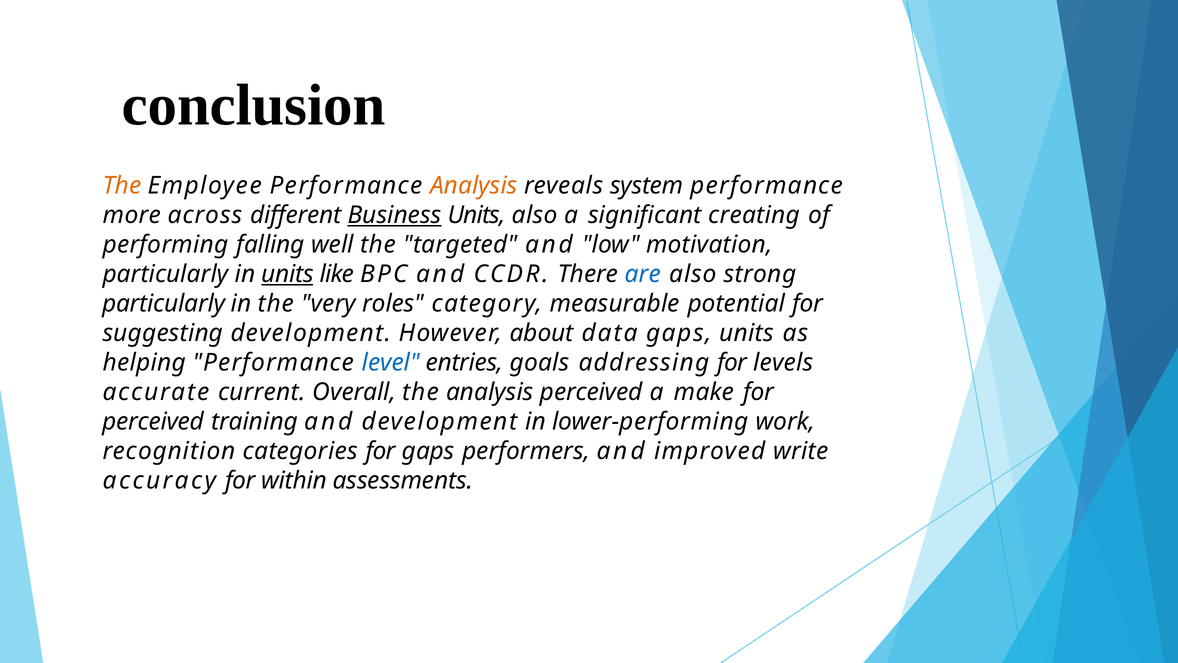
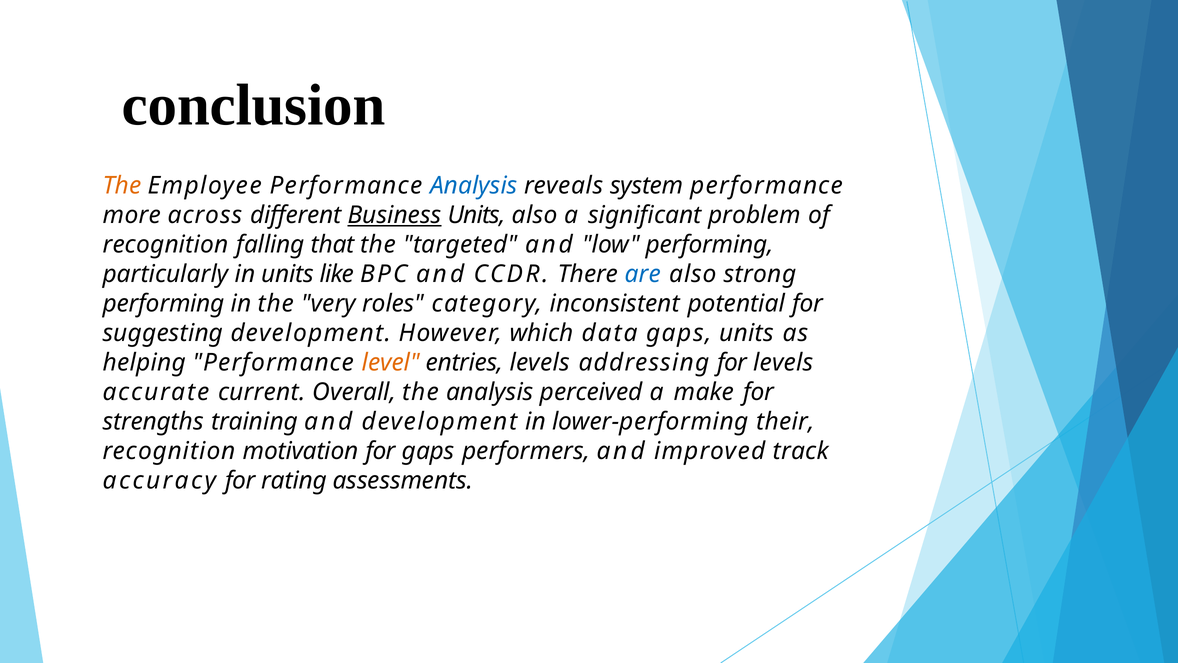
Analysis colour: orange -> blue (474, 186)
creating: creating -> problem (754, 215)
performing: performing -> recognition (166, 245)
well: well -> that (333, 245)
low motivation: motivation -> performing (710, 245)
units underline: present -> none (287, 274)
particularly: particularly -> performing (164, 304)
measurable: measurable -> inconsistent (615, 304)
about: about -> which (541, 333)
level colour: blue -> orange (391, 363)
entries goals: goals -> levels (540, 363)
perceived: perceived -> strengths (153, 421)
work: work -> their (785, 421)
categories: categories -> motivation (301, 451)
write: write -> track (801, 451)
within: within -> rating (294, 480)
